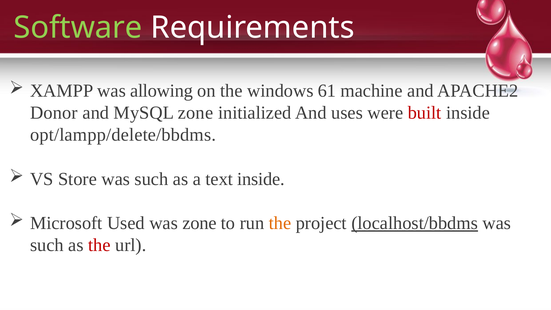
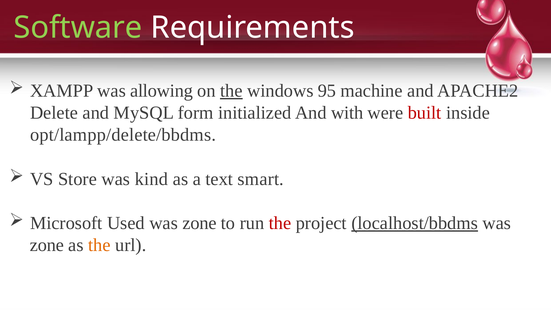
the underline: none -> present (231, 91)
61: 61 -> 95 (327, 91)
Donor: Donor -> Delete (54, 113)
MySQL zone: zone -> form (196, 113)
uses: uses -> with (347, 113)
such: such -> kind (151, 179)
text inside: inside -> smart (261, 179)
the colour: orange -> red (280, 223)
such: such -> zone (47, 245)
the colour: red -> orange (99, 245)
